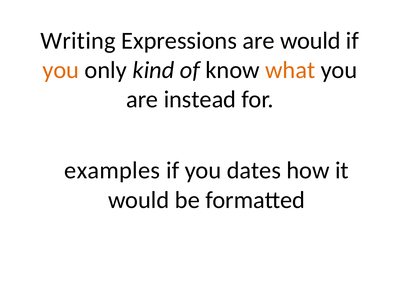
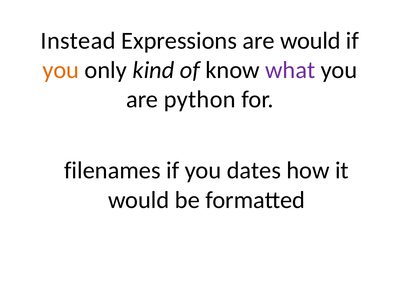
Writing: Writing -> Instead (78, 41)
what colour: orange -> purple (290, 70)
instead: instead -> python (200, 99)
examples: examples -> filenames (112, 171)
